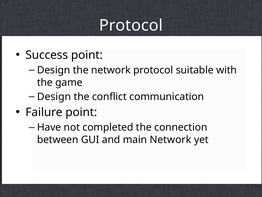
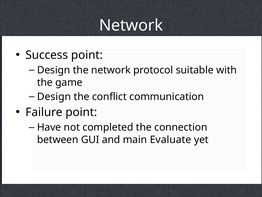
Protocol: Protocol -> Network (131, 25)
main Network: Network -> Evaluate (170, 139)
